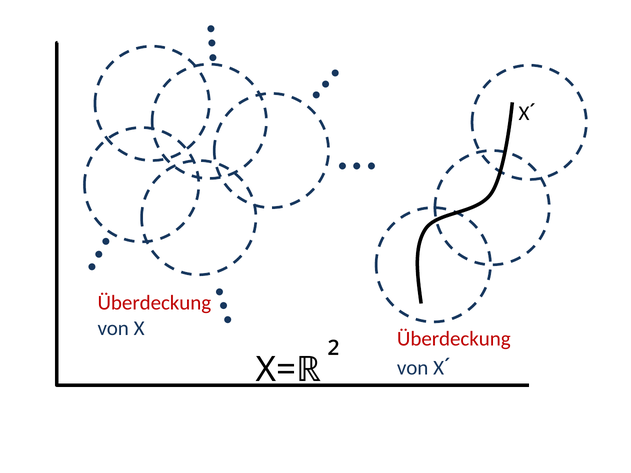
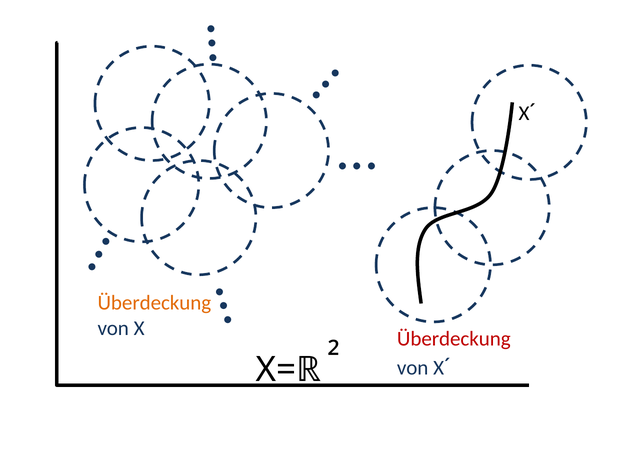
Überdeckung colour: red -> orange (154, 303)
